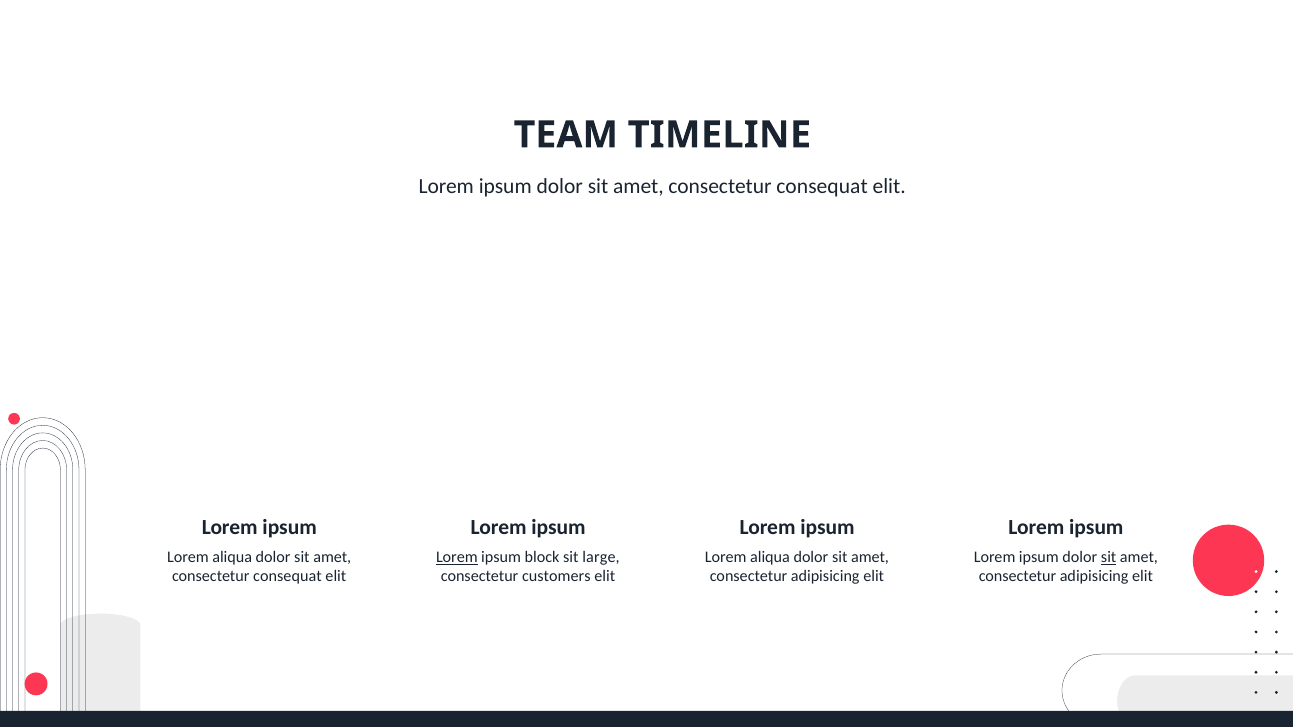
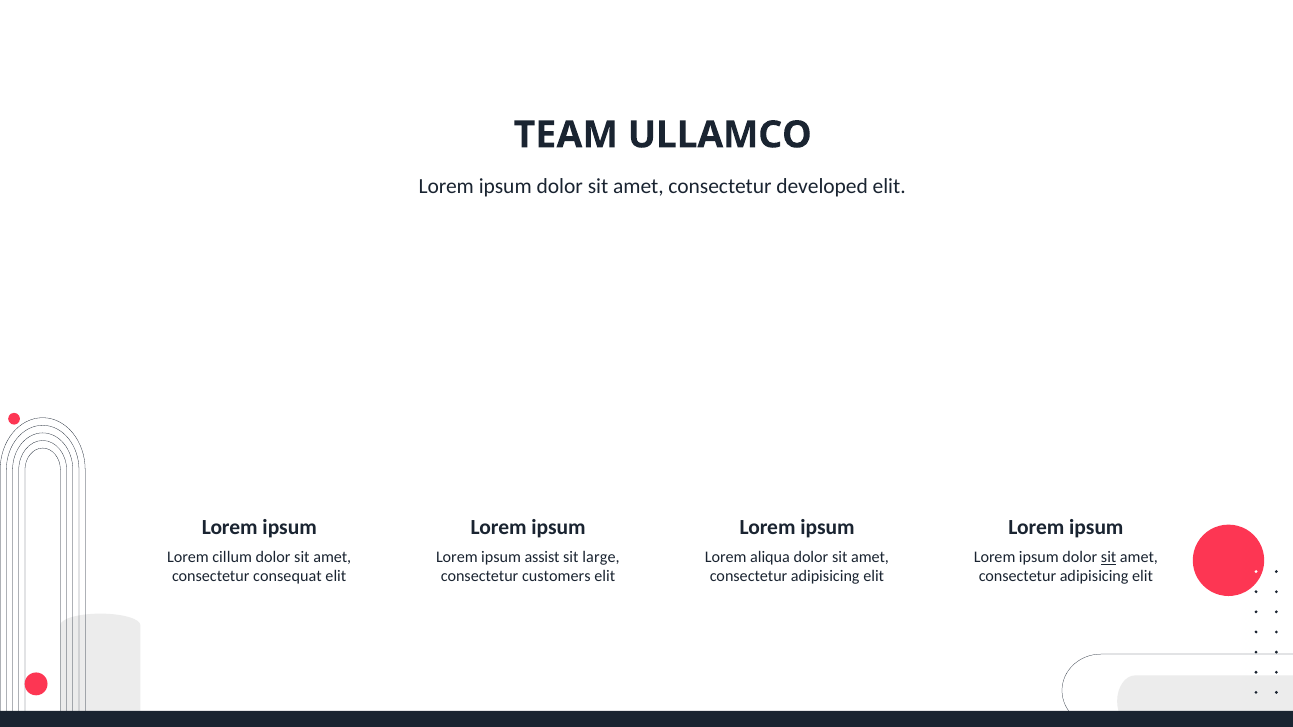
TIMELINE: TIMELINE -> ULLAMCO (720, 135)
consequat: consequat -> developed (822, 186)
aliqua: aliqua -> cillum (232, 557)
Lorem underline: present -> none (457, 557)
block: block -> assist (542, 557)
